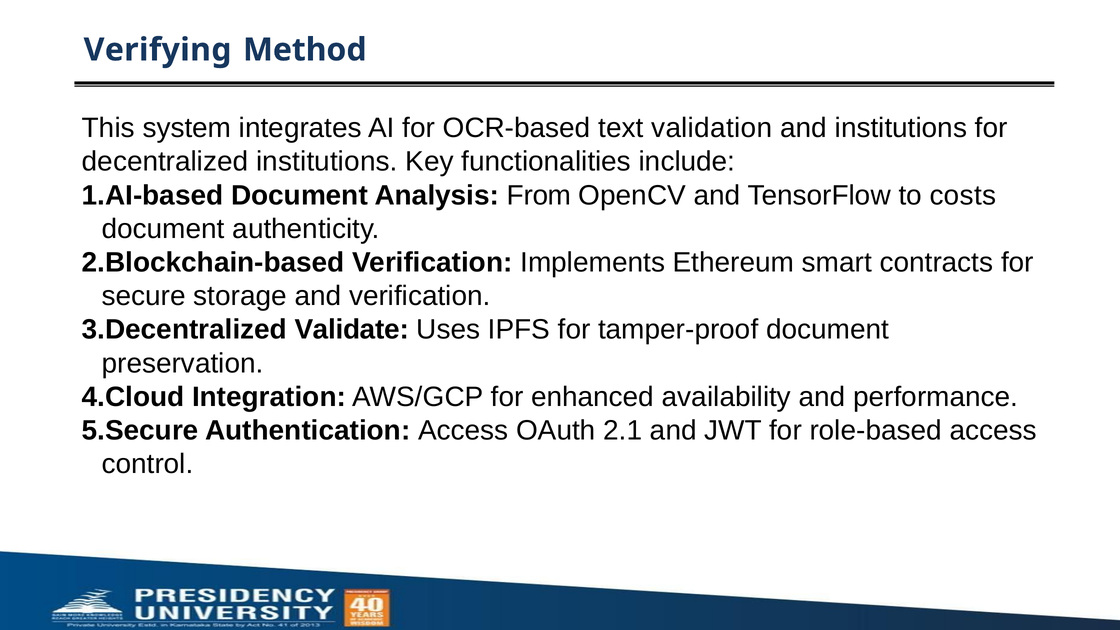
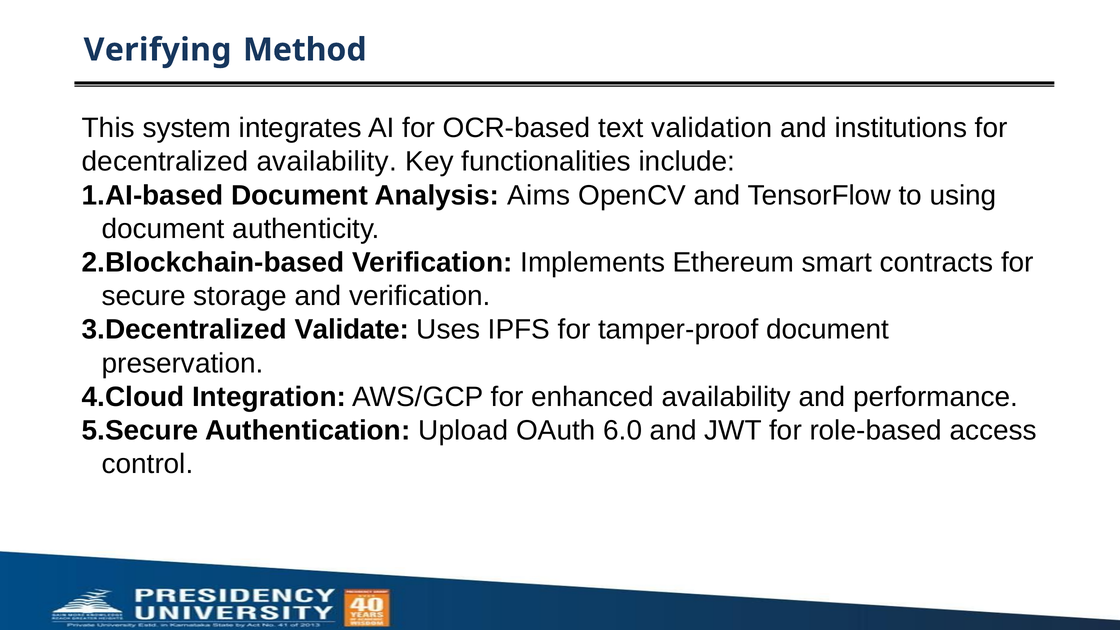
decentralized institutions: institutions -> availability (327, 162)
From: From -> Aims (539, 195)
costs: costs -> using (963, 195)
Authentication Access: Access -> Upload (463, 430)
2.1: 2.1 -> 6.0 (623, 430)
